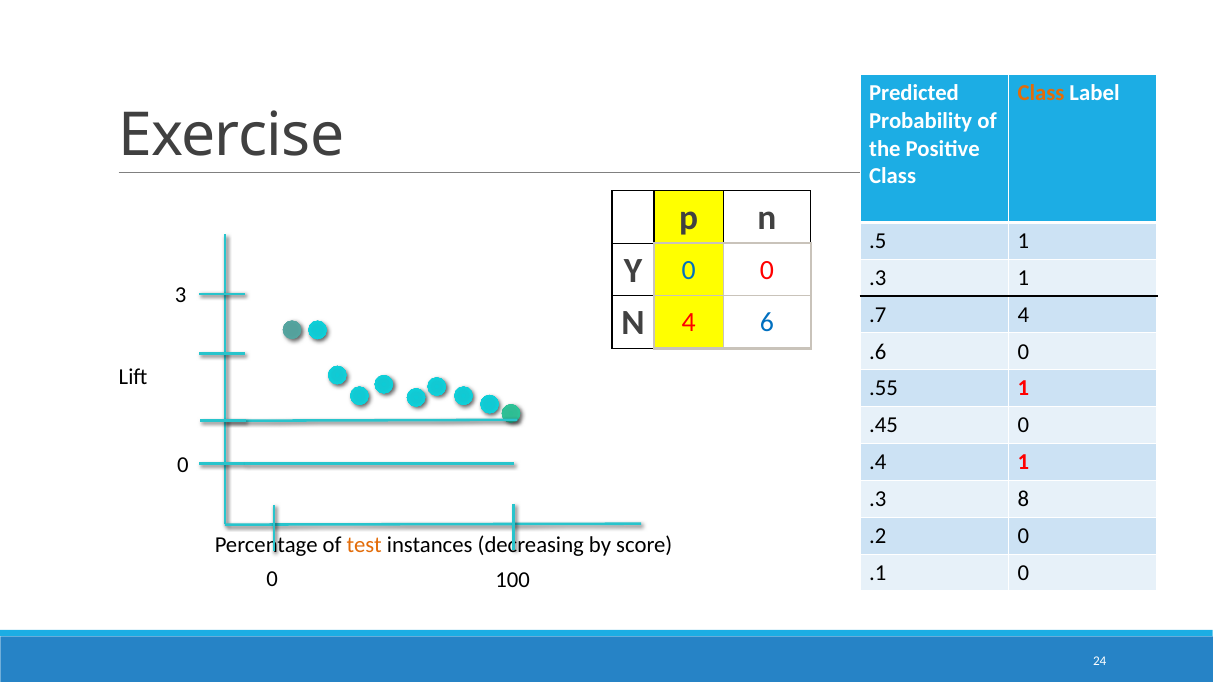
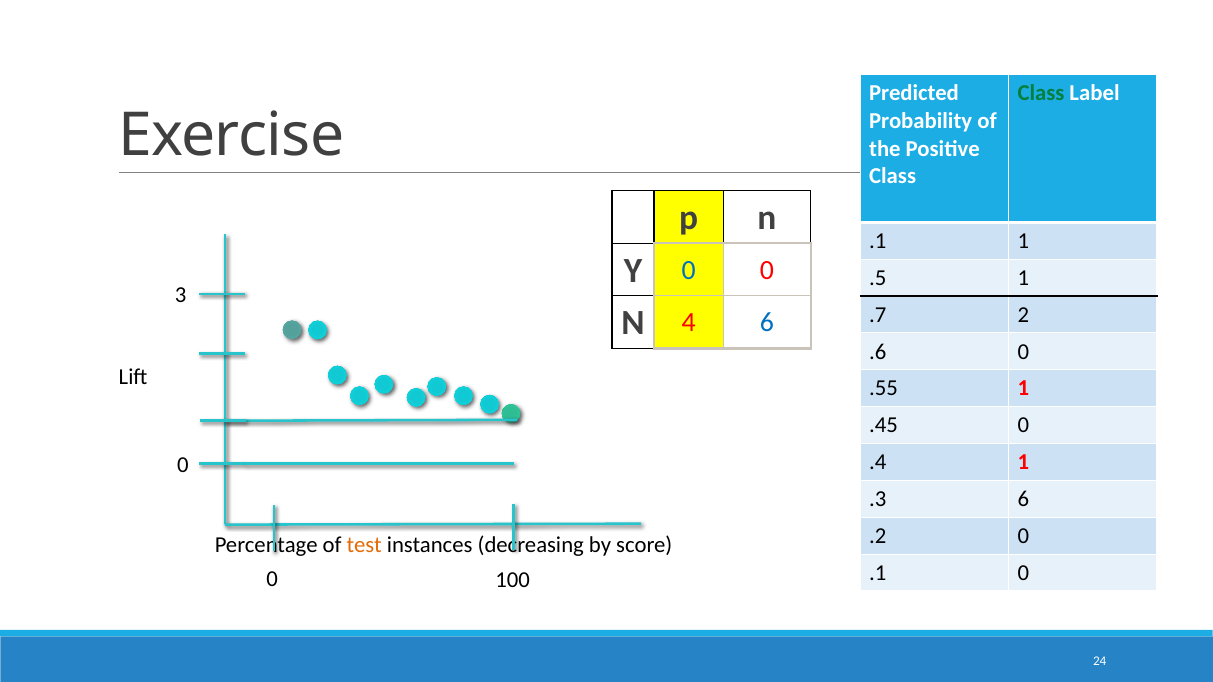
Class colour: orange -> green (1041, 93)
.5: .5 -> .1 (878, 241)
.3: .3 -> .5 (878, 278)
.7 4: 4 -> 2 (1023, 315)
.3 8: 8 -> 6 (1023, 499)
